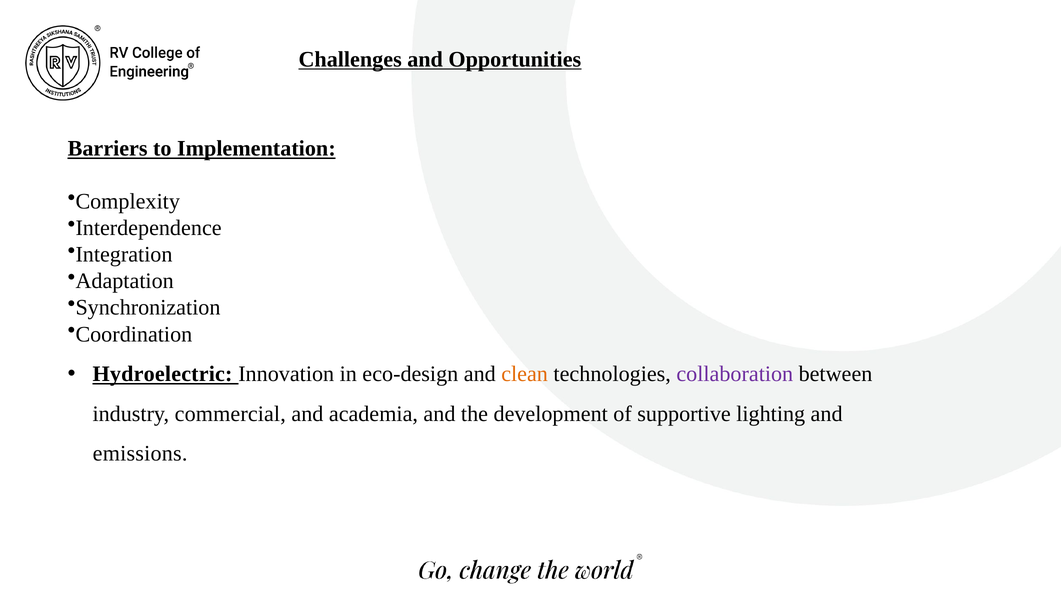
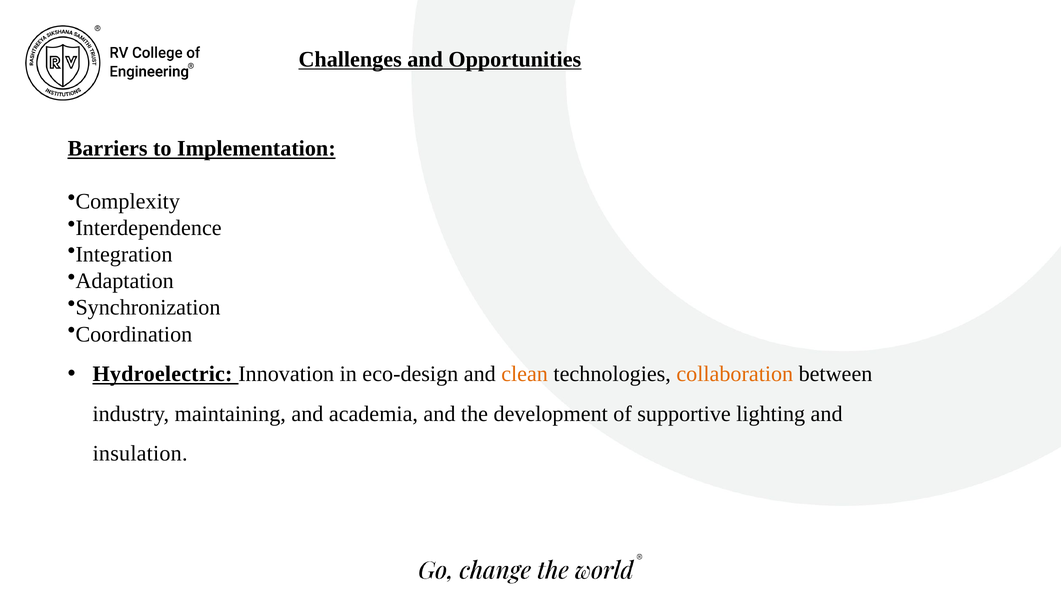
collaboration colour: purple -> orange (735, 374)
commercial: commercial -> maintaining (230, 414)
emissions: emissions -> insulation (140, 453)
